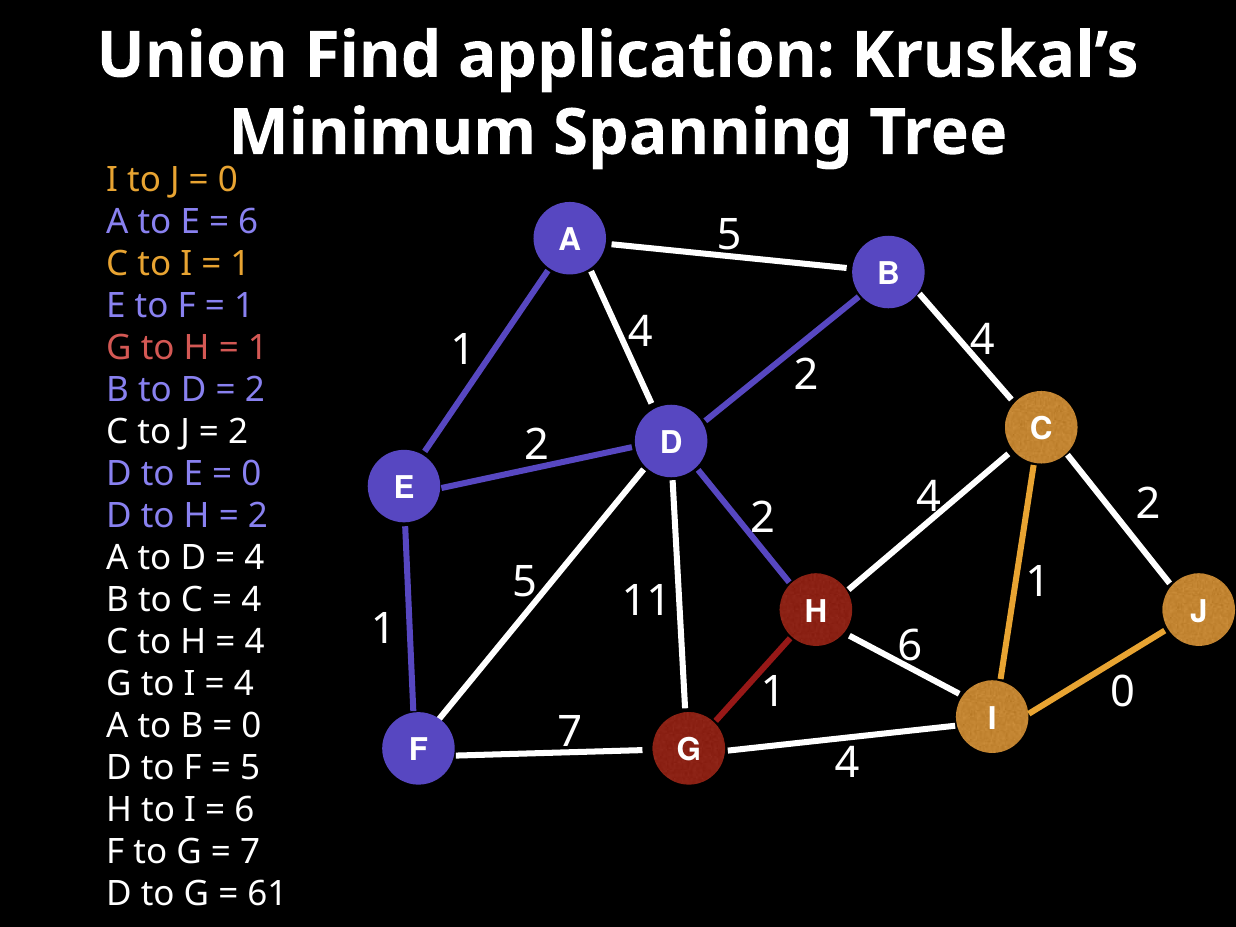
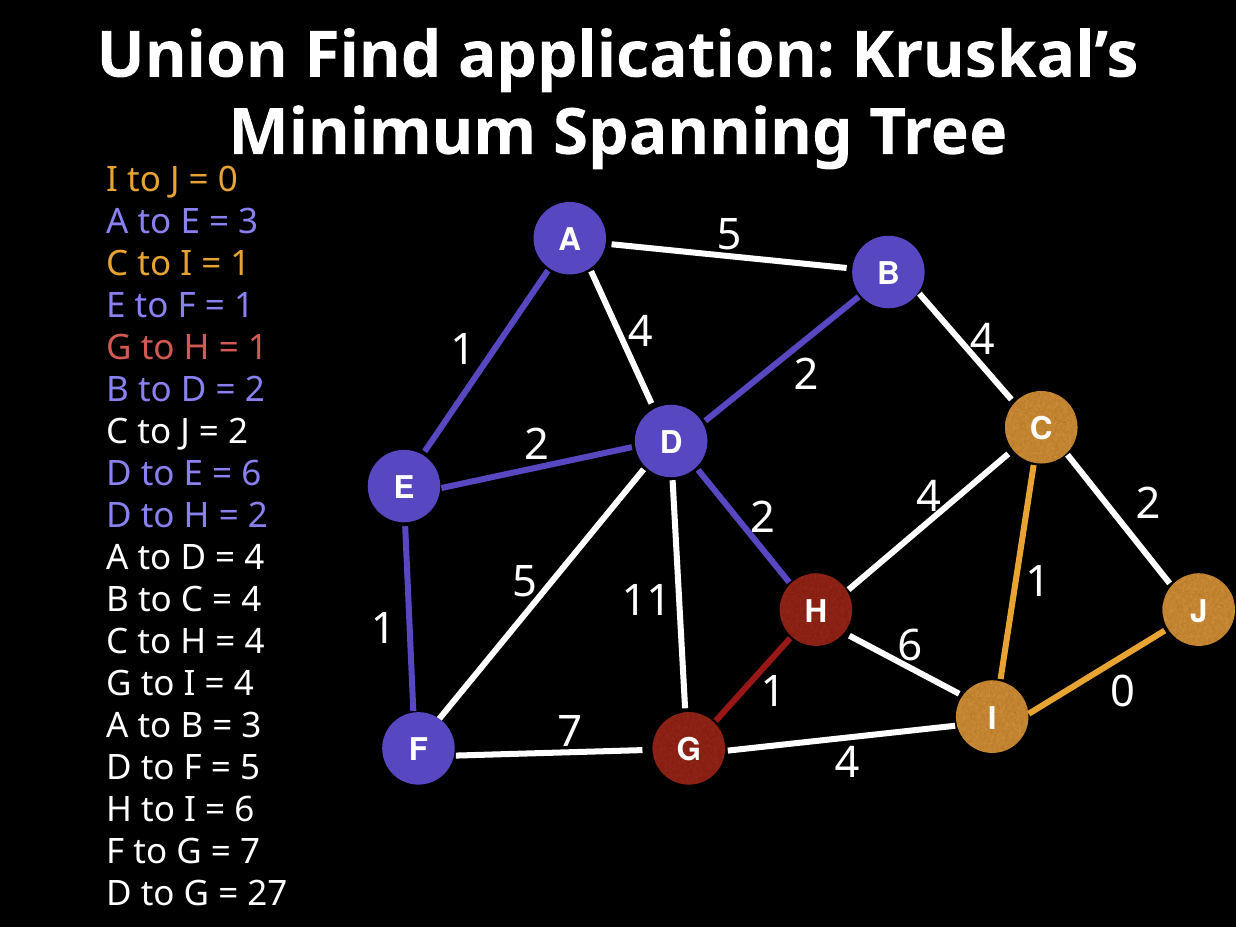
6: 6 -> 3 (248, 222)
0: 0 -> 6 (251, 474)
0: 0 -> 3 (251, 726)
61: 61 -> 27 (267, 894)
